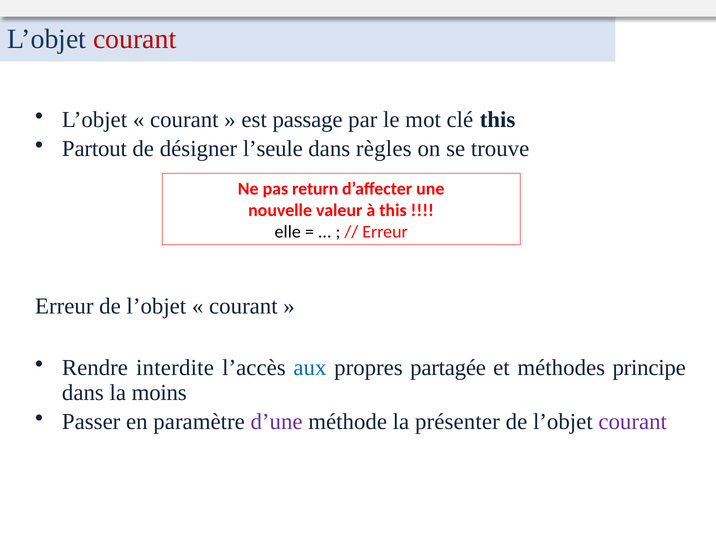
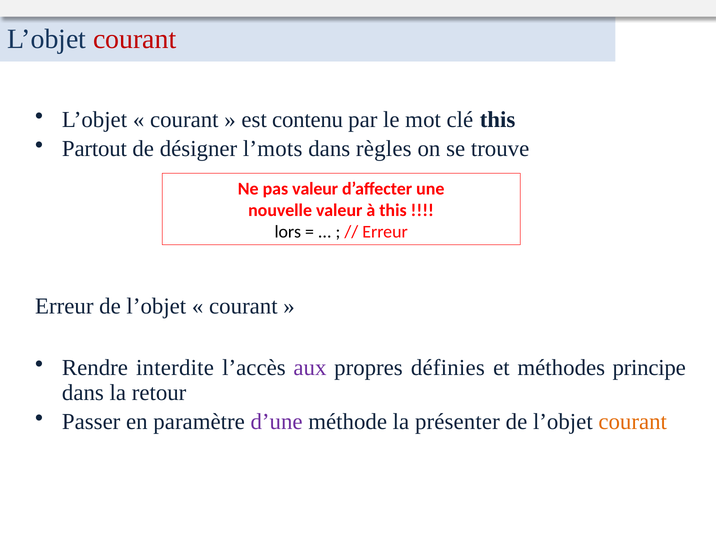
passage: passage -> contenu (308, 120)
l’seule: l’seule -> l’mots (273, 149)
pas return: return -> valeur (315, 189)
elle: elle -> lors (288, 232)
aux colour: blue -> purple (310, 368)
partagée: partagée -> définies (448, 368)
moins: moins -> retour (159, 392)
courant colour: purple -> orange (633, 422)
